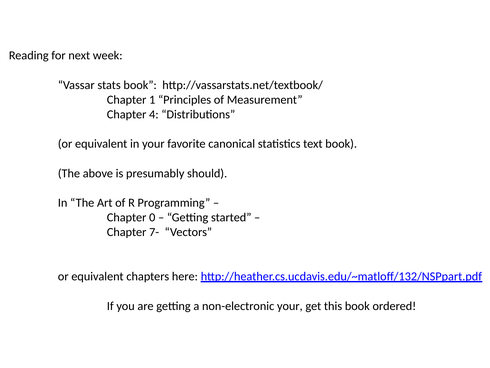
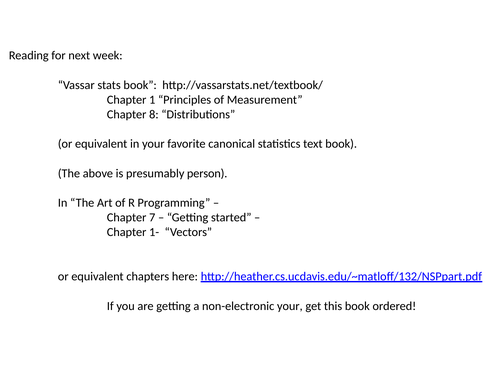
4: 4 -> 8 (154, 114)
should: should -> person (207, 173)
0: 0 -> 7 (152, 217)
7-: 7- -> 1- (154, 232)
